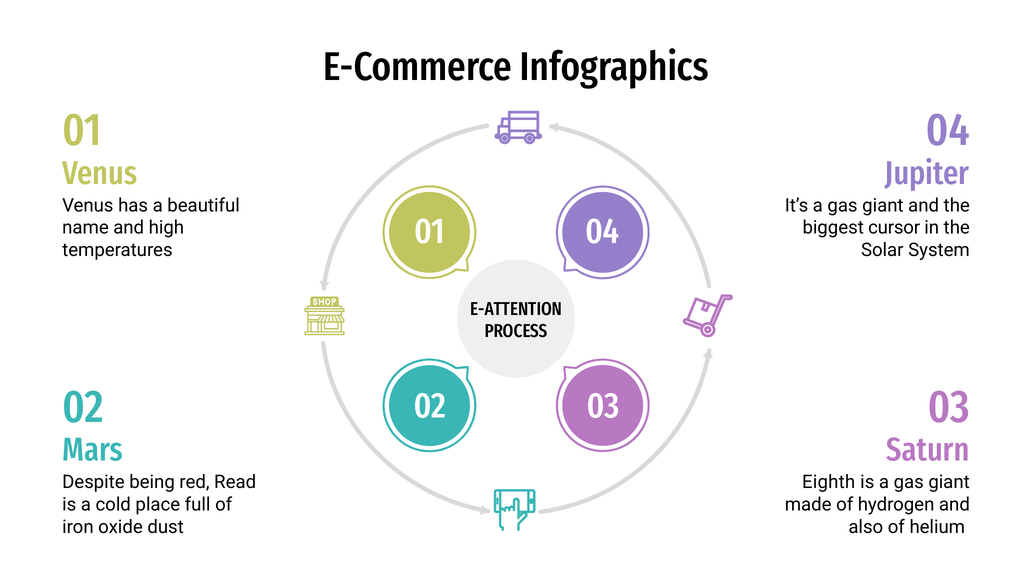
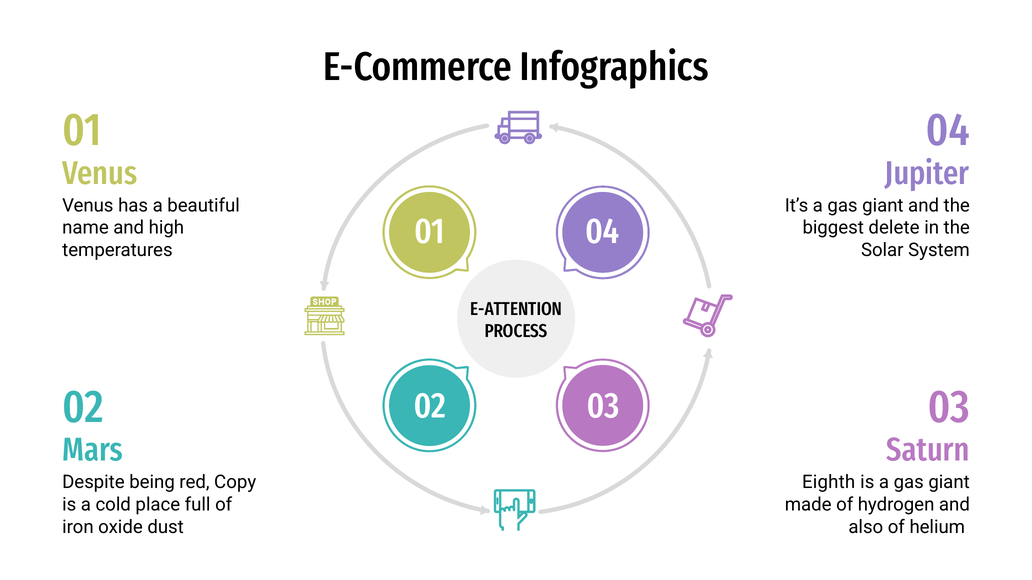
cursor: cursor -> delete (894, 228)
Read: Read -> Copy (235, 483)
